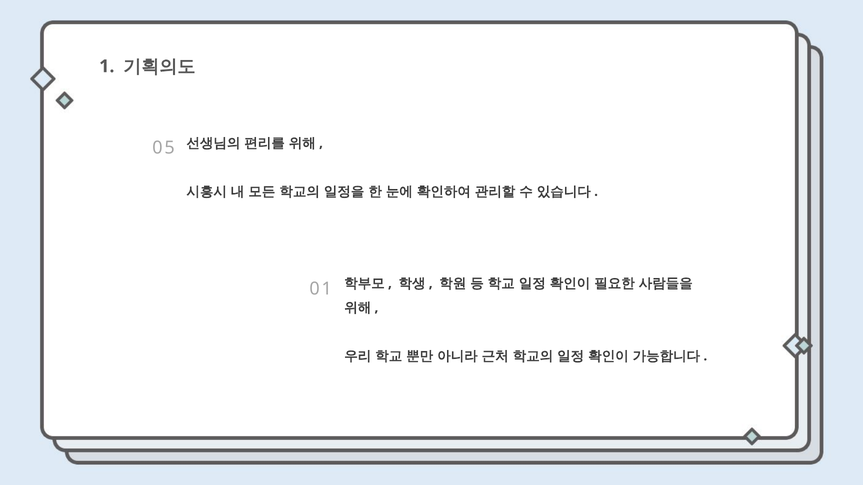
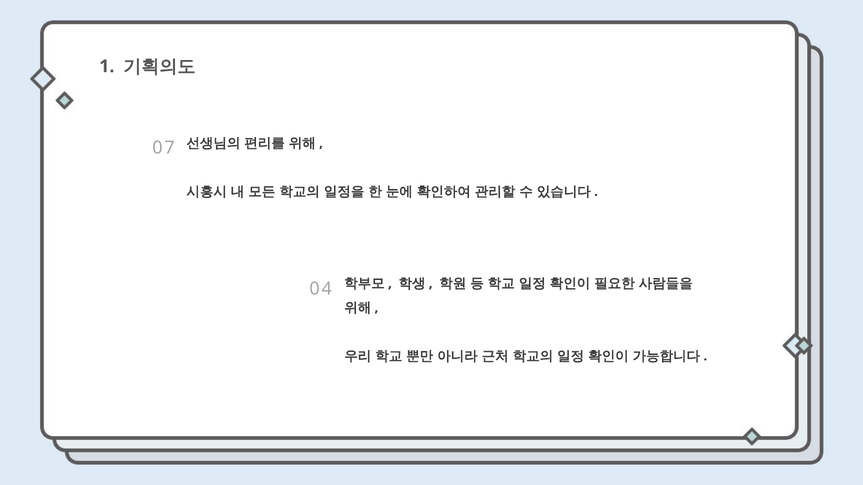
5: 5 -> 7 (170, 148)
0 1: 1 -> 4 (327, 289)
